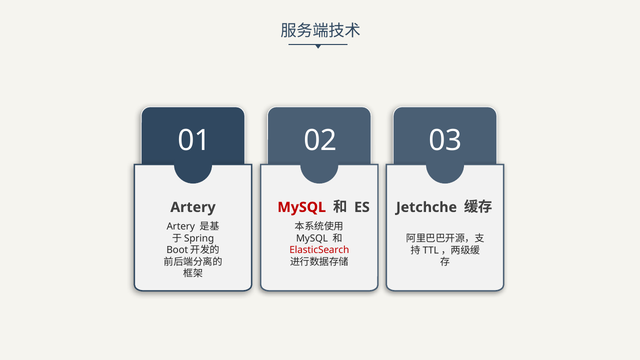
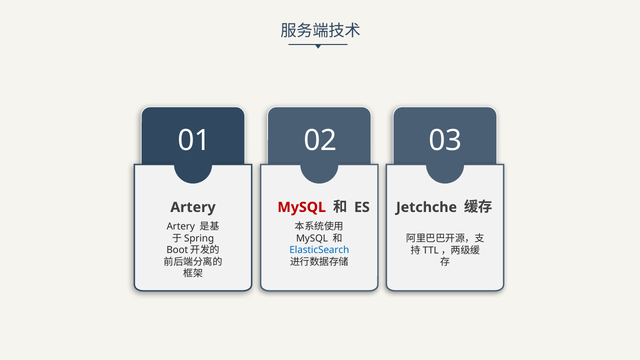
ElasticSearch colour: red -> blue (319, 250)
